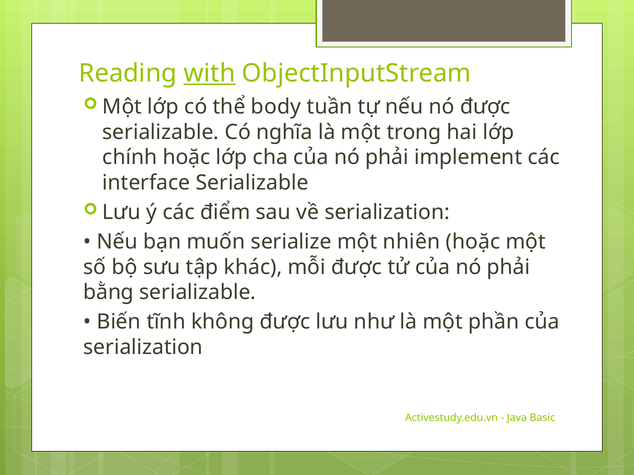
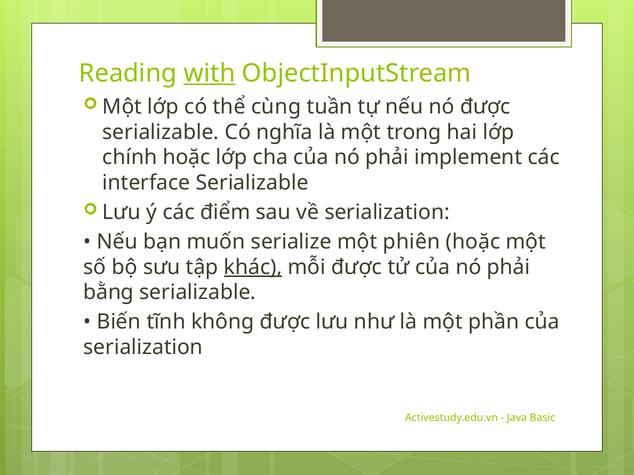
body: body -> cùng (276, 107)
nhiên: nhiên -> phiên (412, 242)
khác underline: none -> present (253, 267)
